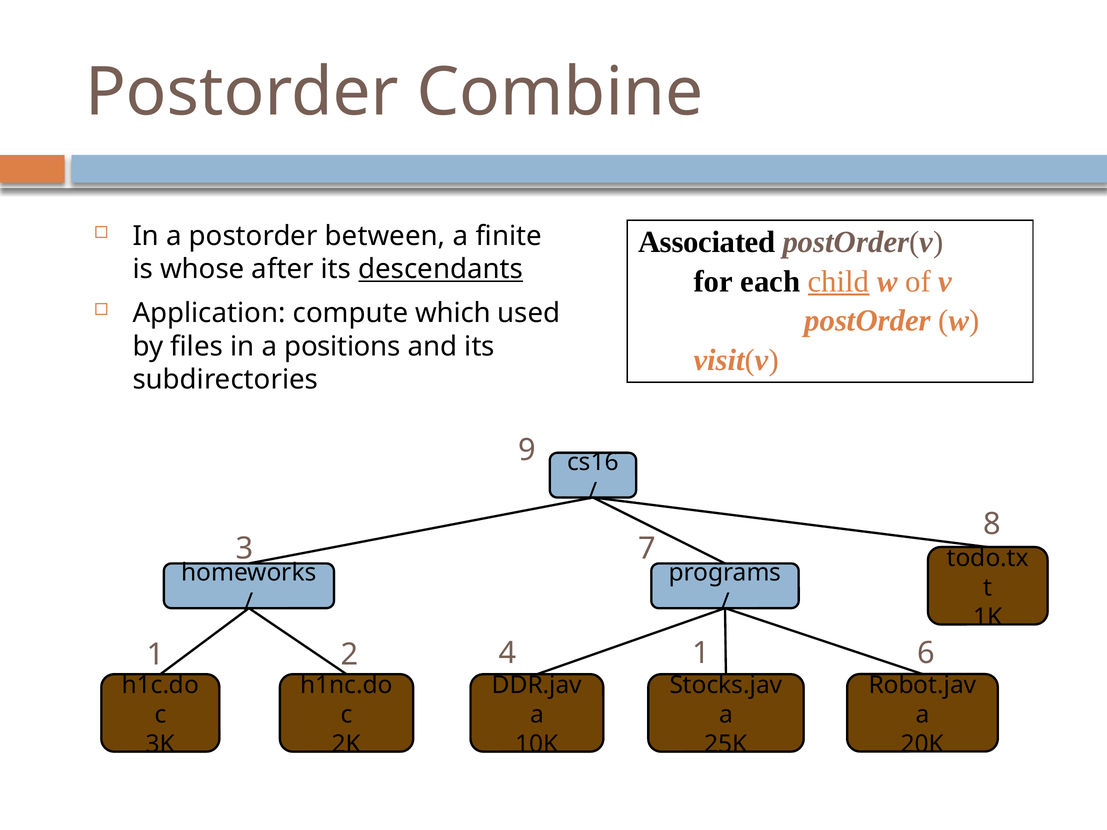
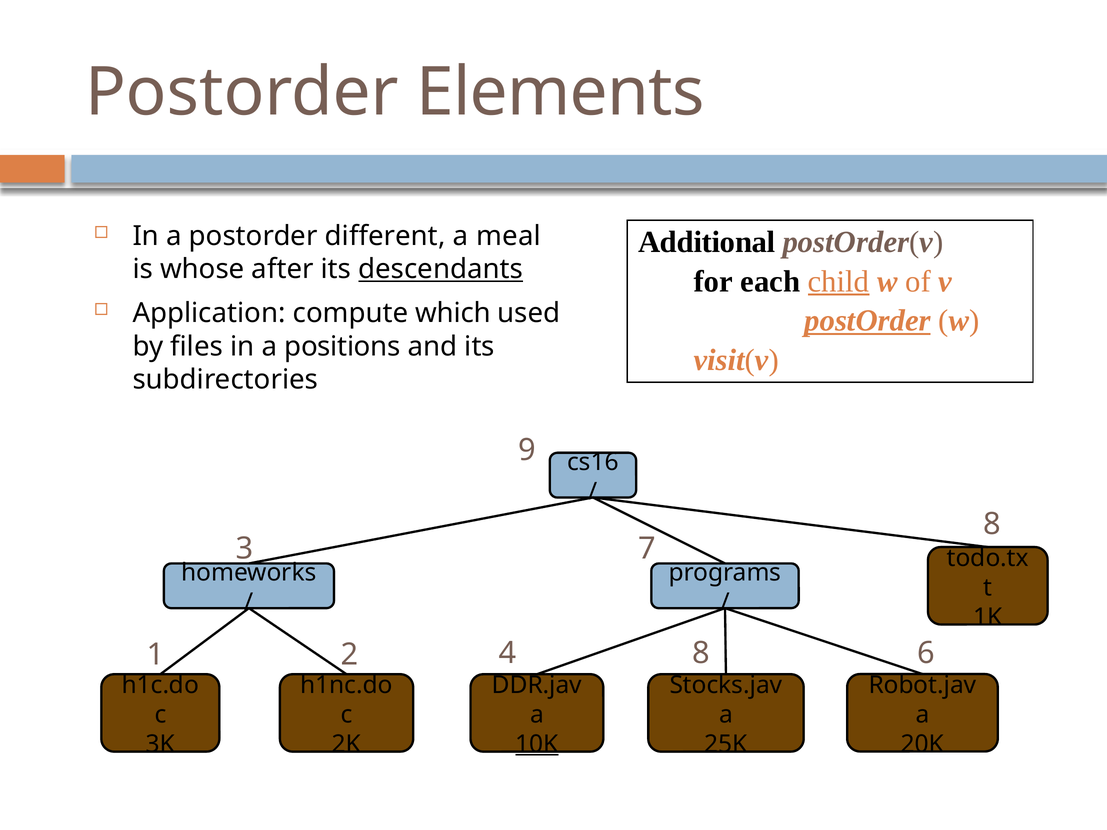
Combine: Combine -> Elements (560, 92)
between: between -> different (385, 236)
finite: finite -> meal (509, 236)
Associated: Associated -> Additional (707, 242)
postOrder underline: none -> present (867, 321)
4 1: 1 -> 8 (701, 653)
10K underline: none -> present (537, 744)
